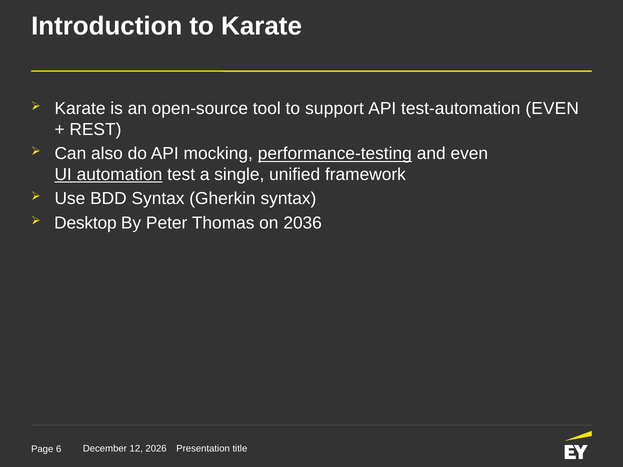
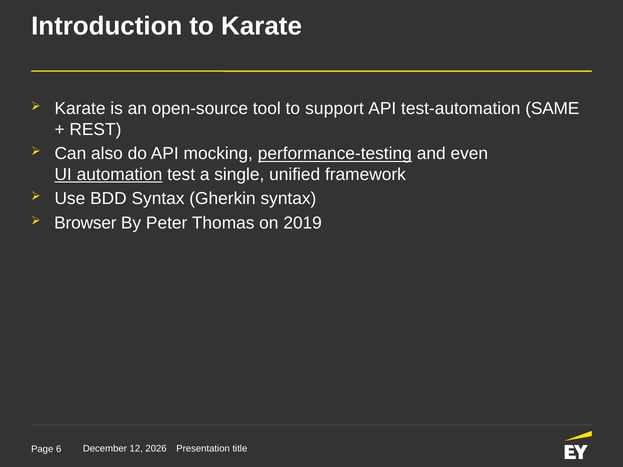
test-automation EVEN: EVEN -> SAME (552, 109)
Desktop: Desktop -> Browser (85, 223)
2036: 2036 -> 2019 (303, 223)
